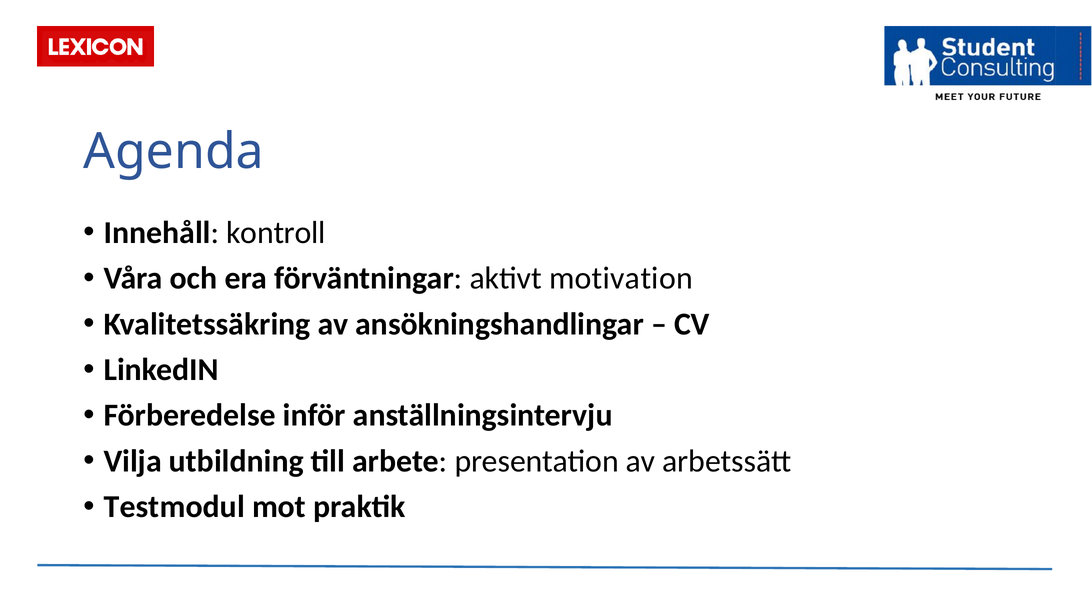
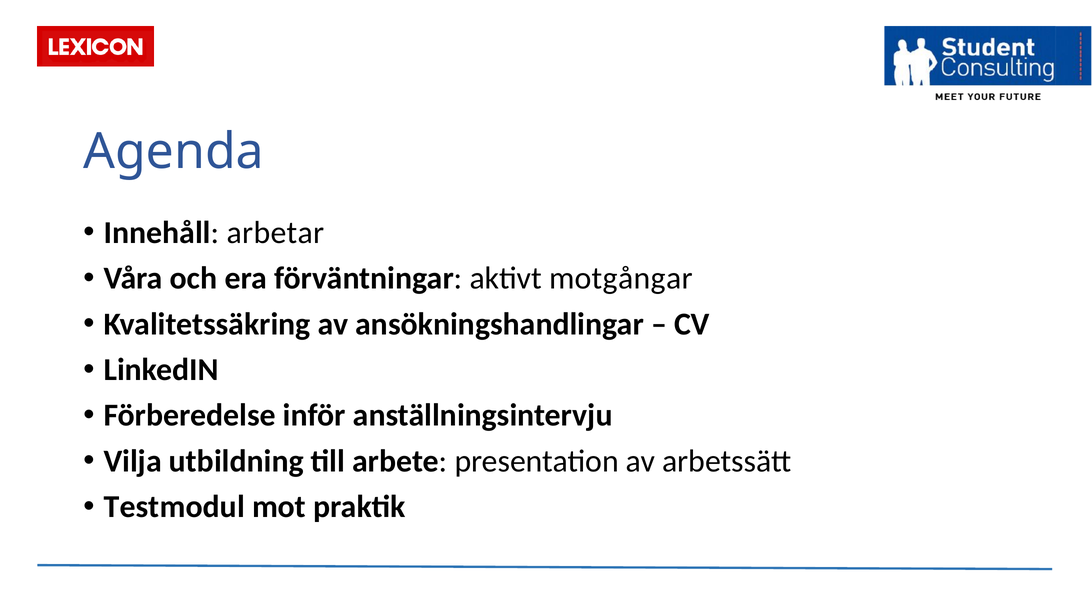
kontroll: kontroll -> arbetar (276, 233)
motivation: motivation -> motgångar (621, 278)
